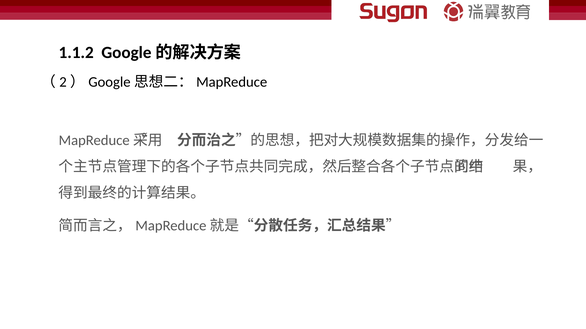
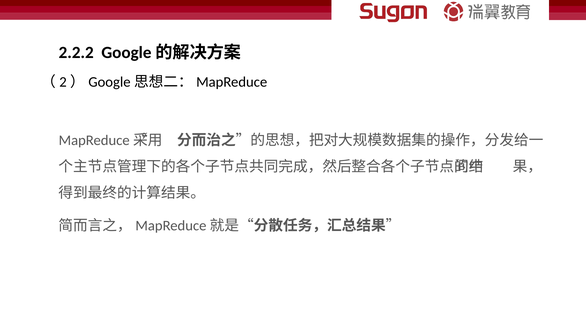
1.1.2: 1.1.2 -> 2.2.2 (76, 53)
